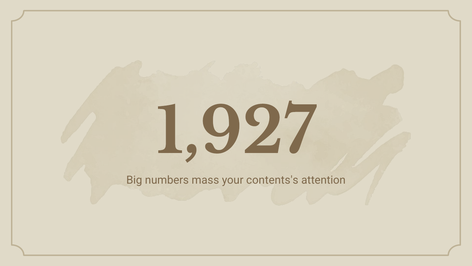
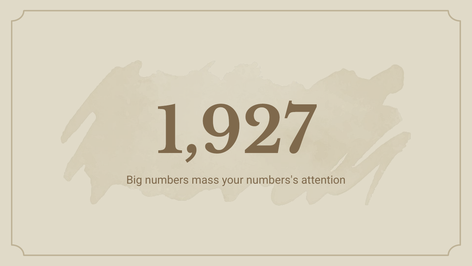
contents's: contents's -> numbers's (272, 180)
